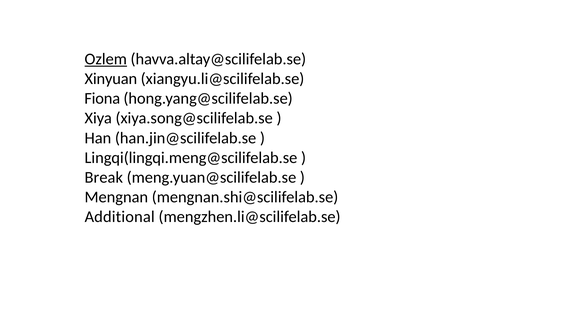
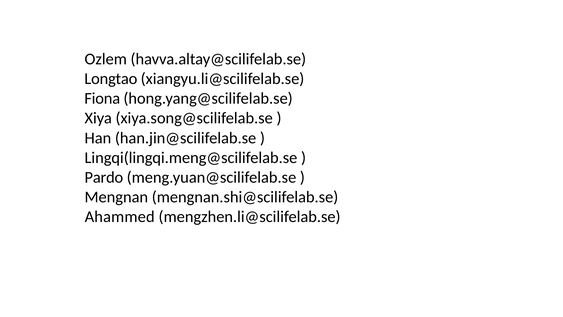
Ozlem underline: present -> none (106, 59)
Xinyuan: Xinyuan -> Longtao (111, 79)
Break: Break -> Pardo (104, 177)
Additional: Additional -> Ahammed (120, 217)
